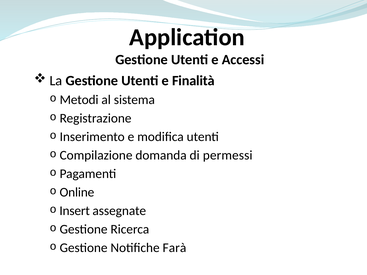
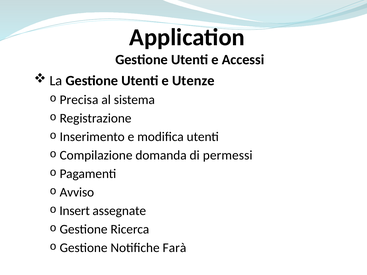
Finalità: Finalità -> Utenze (193, 81)
Metodi: Metodi -> Precisa (79, 100)
Online: Online -> Avviso (77, 192)
